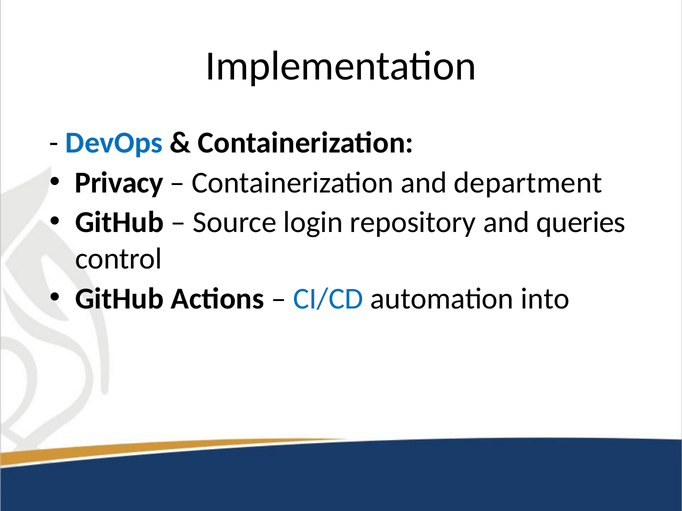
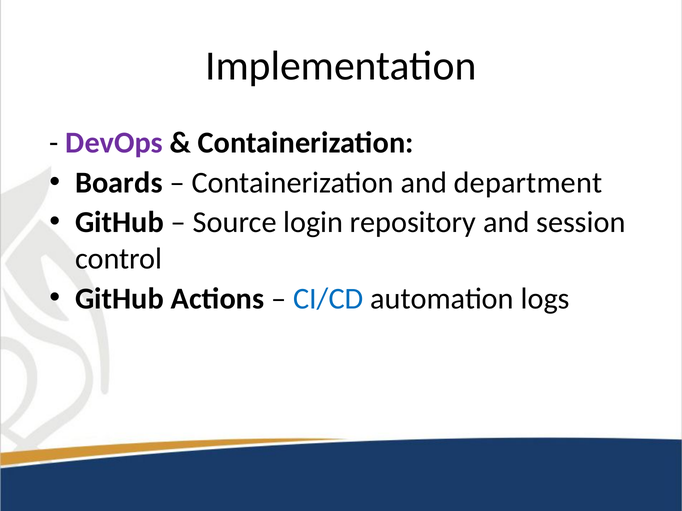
DevOps colour: blue -> purple (114, 143)
Privacy: Privacy -> Boards (119, 183)
queries: queries -> session (581, 223)
into: into -> logs (545, 299)
